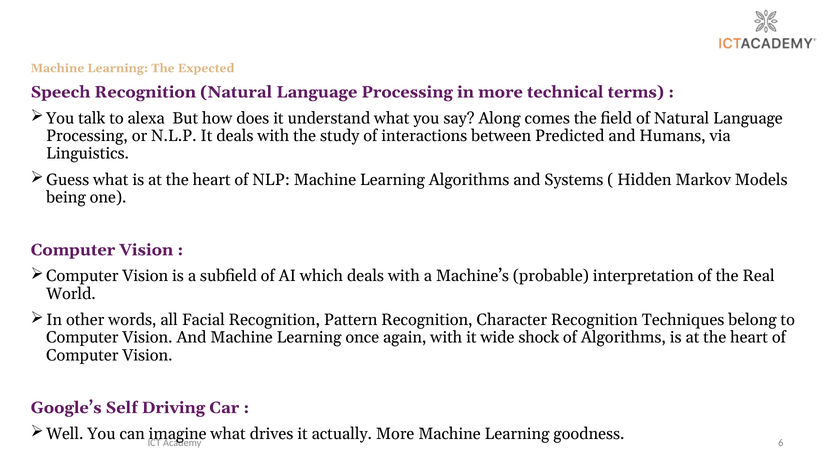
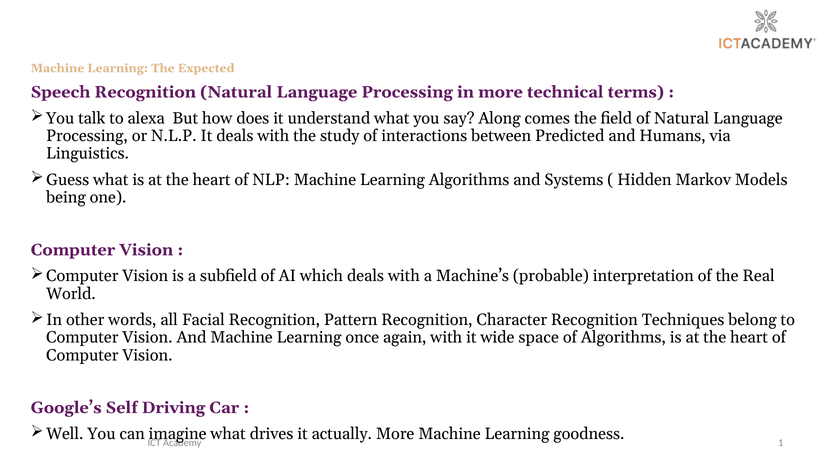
shock: shock -> space (539, 338)
6: 6 -> 1 (781, 443)
